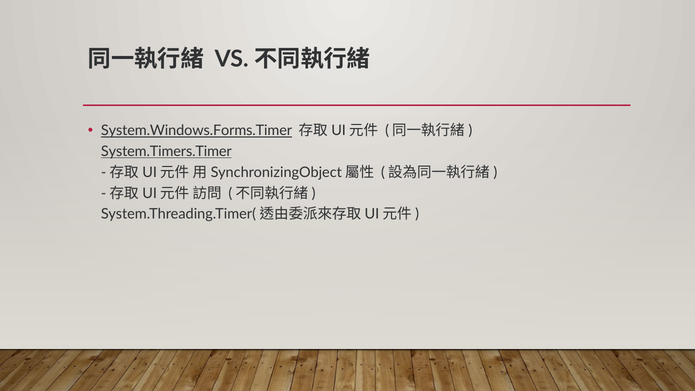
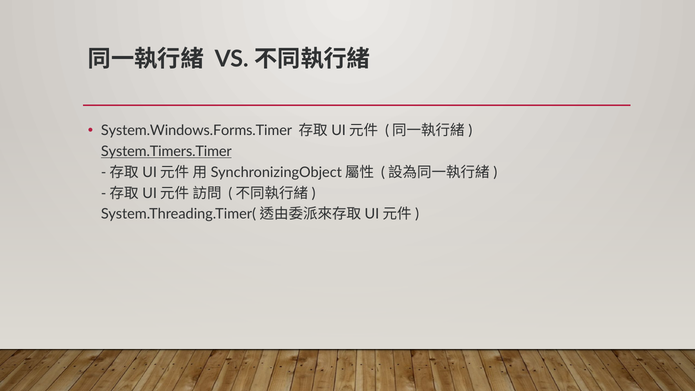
System.Windows.Forms.Timer underline: present -> none (197, 131)
